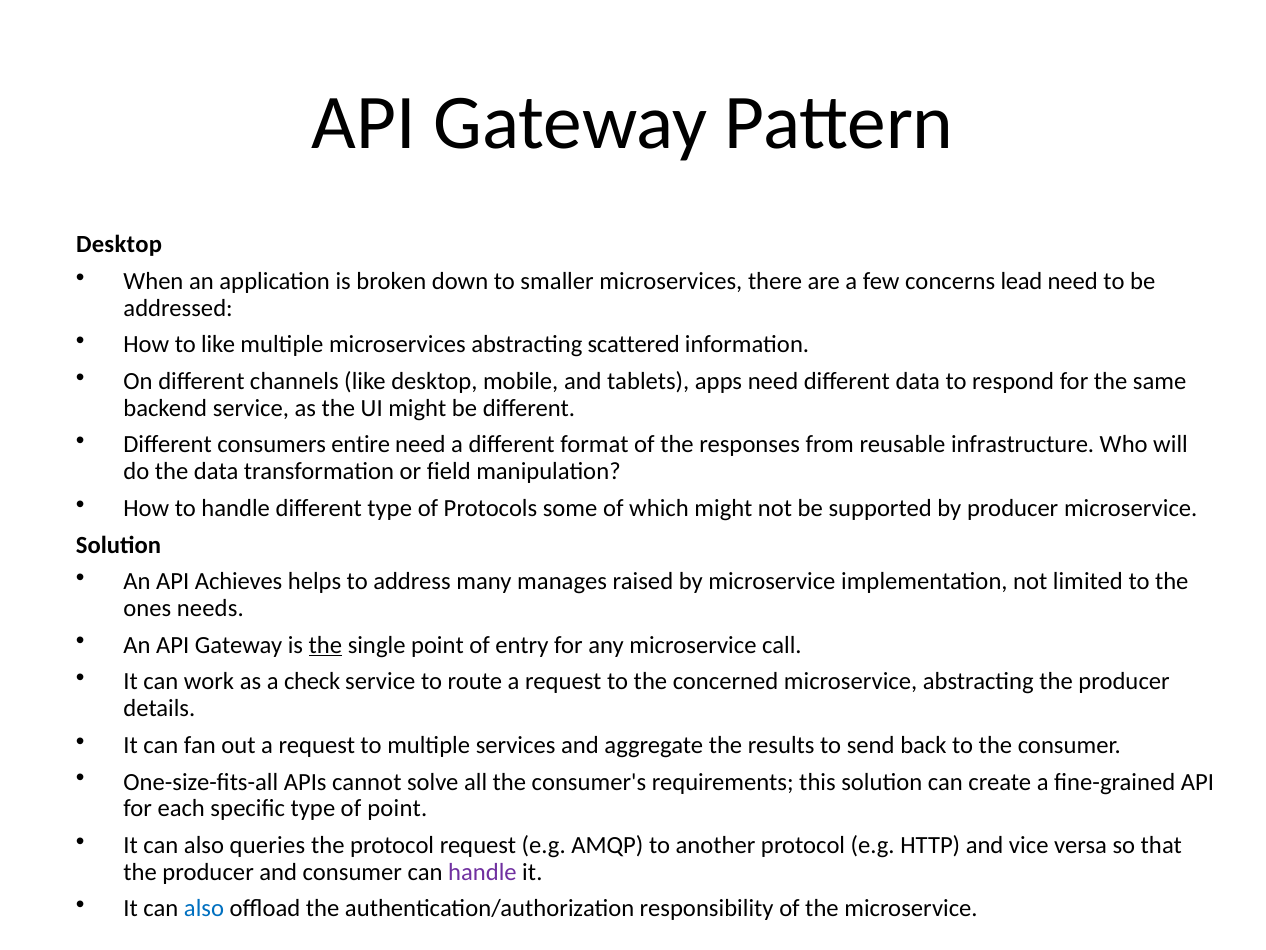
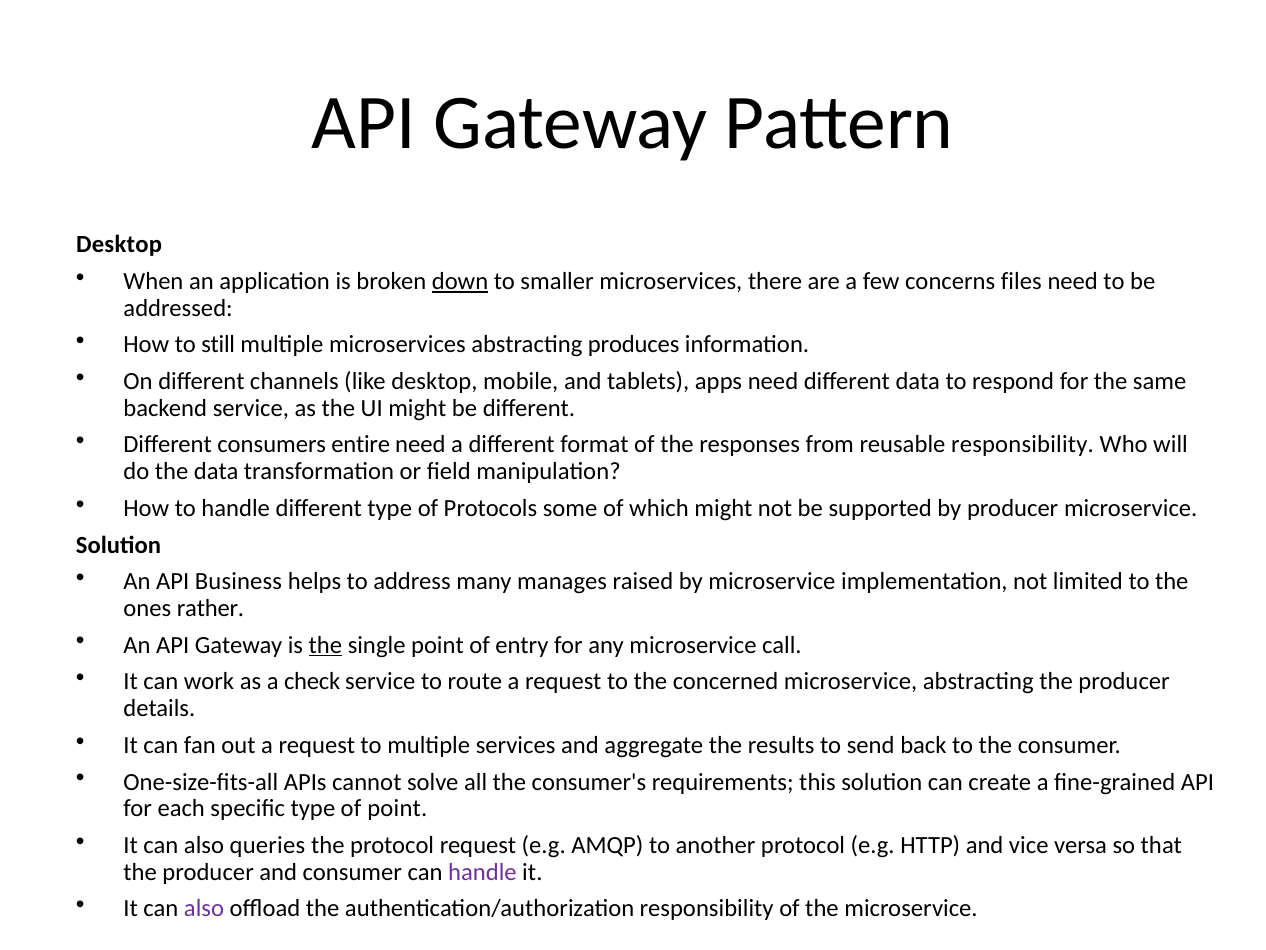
down underline: none -> present (460, 281)
lead: lead -> files (1021, 281)
to like: like -> still (218, 344)
scattered: scattered -> produces (634, 344)
reusable infrastructure: infrastructure -> responsibility (1022, 445)
Achieves: Achieves -> Business (238, 581)
needs: needs -> rather (210, 608)
also colour: blue -> purple (204, 908)
